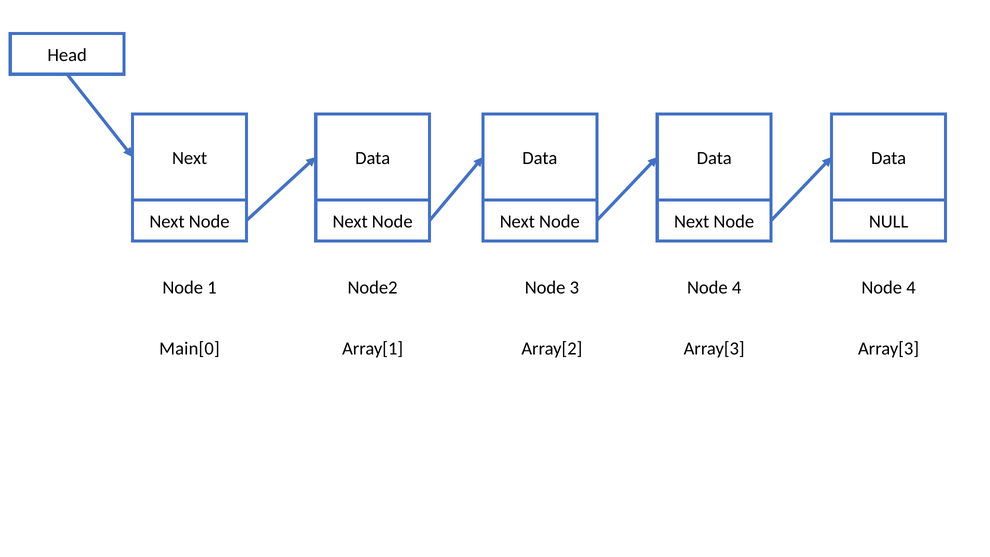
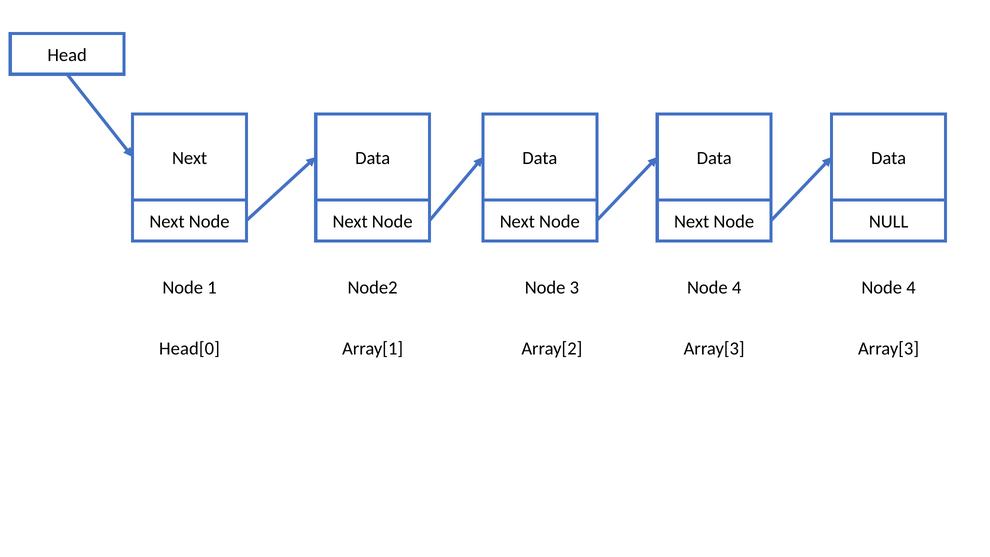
Main[0: Main[0 -> Head[0 (189, 349)
